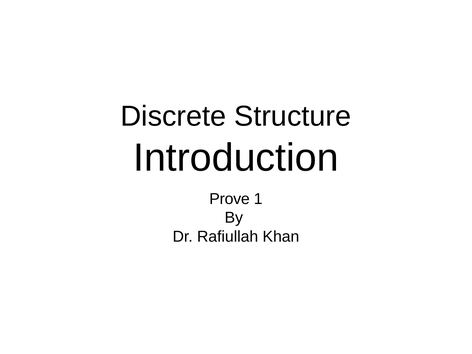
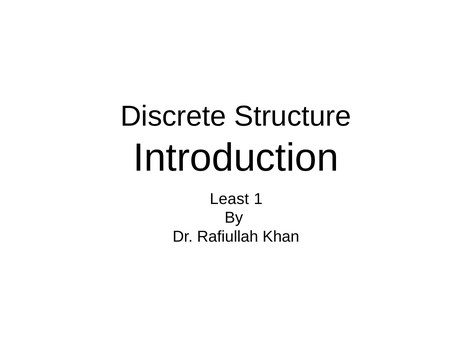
Prove: Prove -> Least (229, 199)
